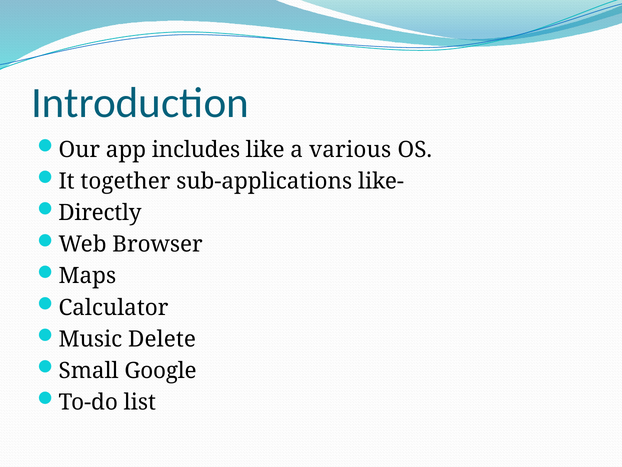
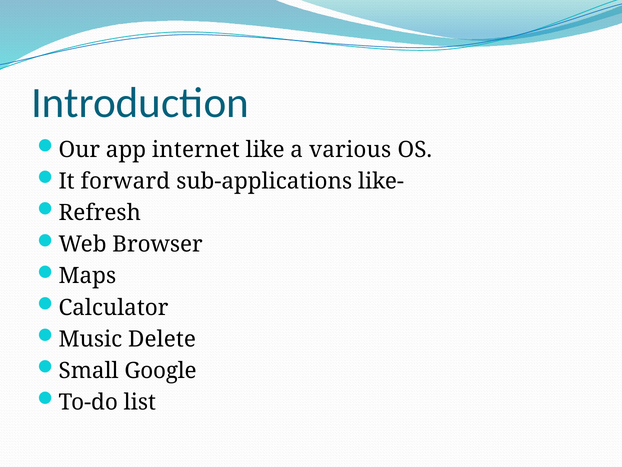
includes: includes -> internet (196, 150)
together: together -> forward (125, 181)
Directly: Directly -> Refresh (100, 213)
